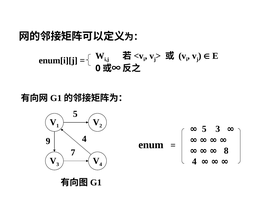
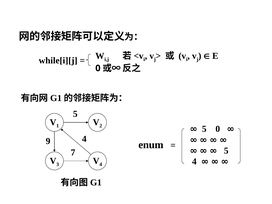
enum[i][j: enum[i][j -> while[i][j (58, 61)
5 3: 3 -> 0 (218, 129)
8: 8 -> 5 (226, 151)
